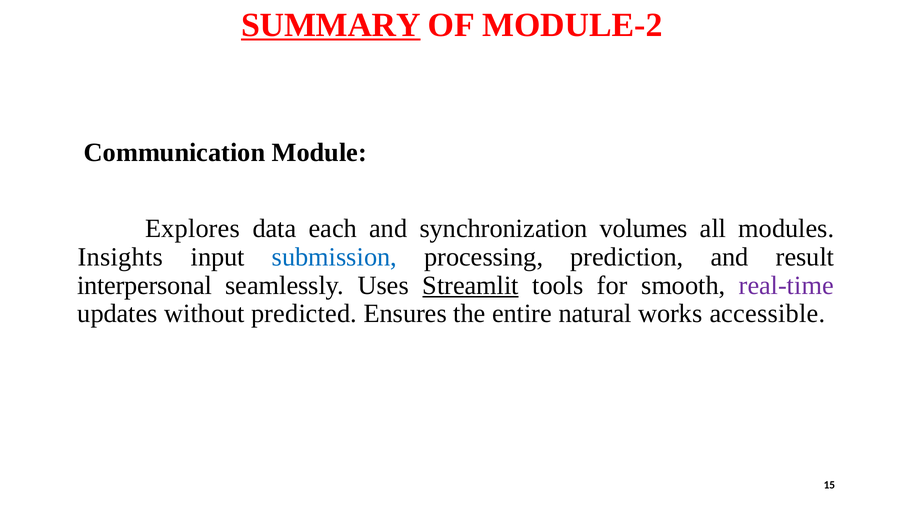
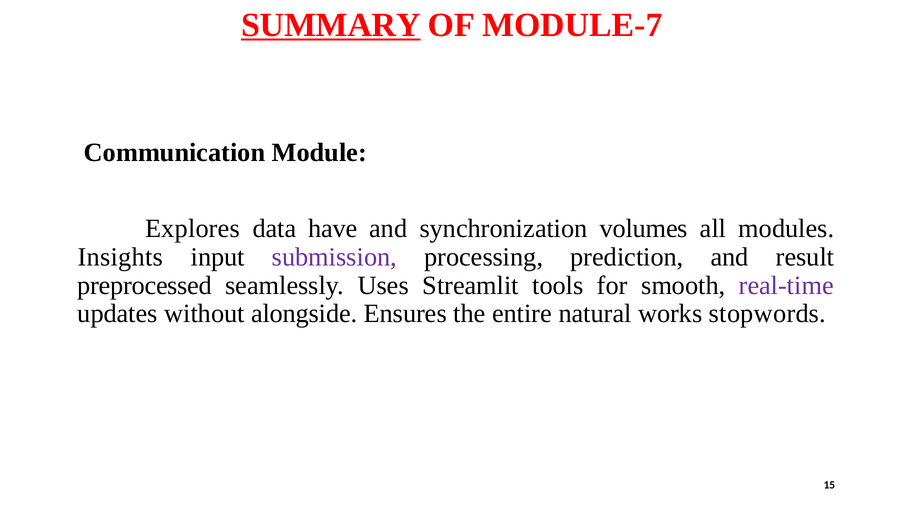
MODULE-2: MODULE-2 -> MODULE-7 (572, 25)
each: each -> have (333, 229)
submission colour: blue -> purple (334, 257)
interpersonal: interpersonal -> preprocessed (145, 286)
Streamlit underline: present -> none (471, 286)
predicted: predicted -> alongside (304, 314)
accessible: accessible -> stopwords (768, 314)
